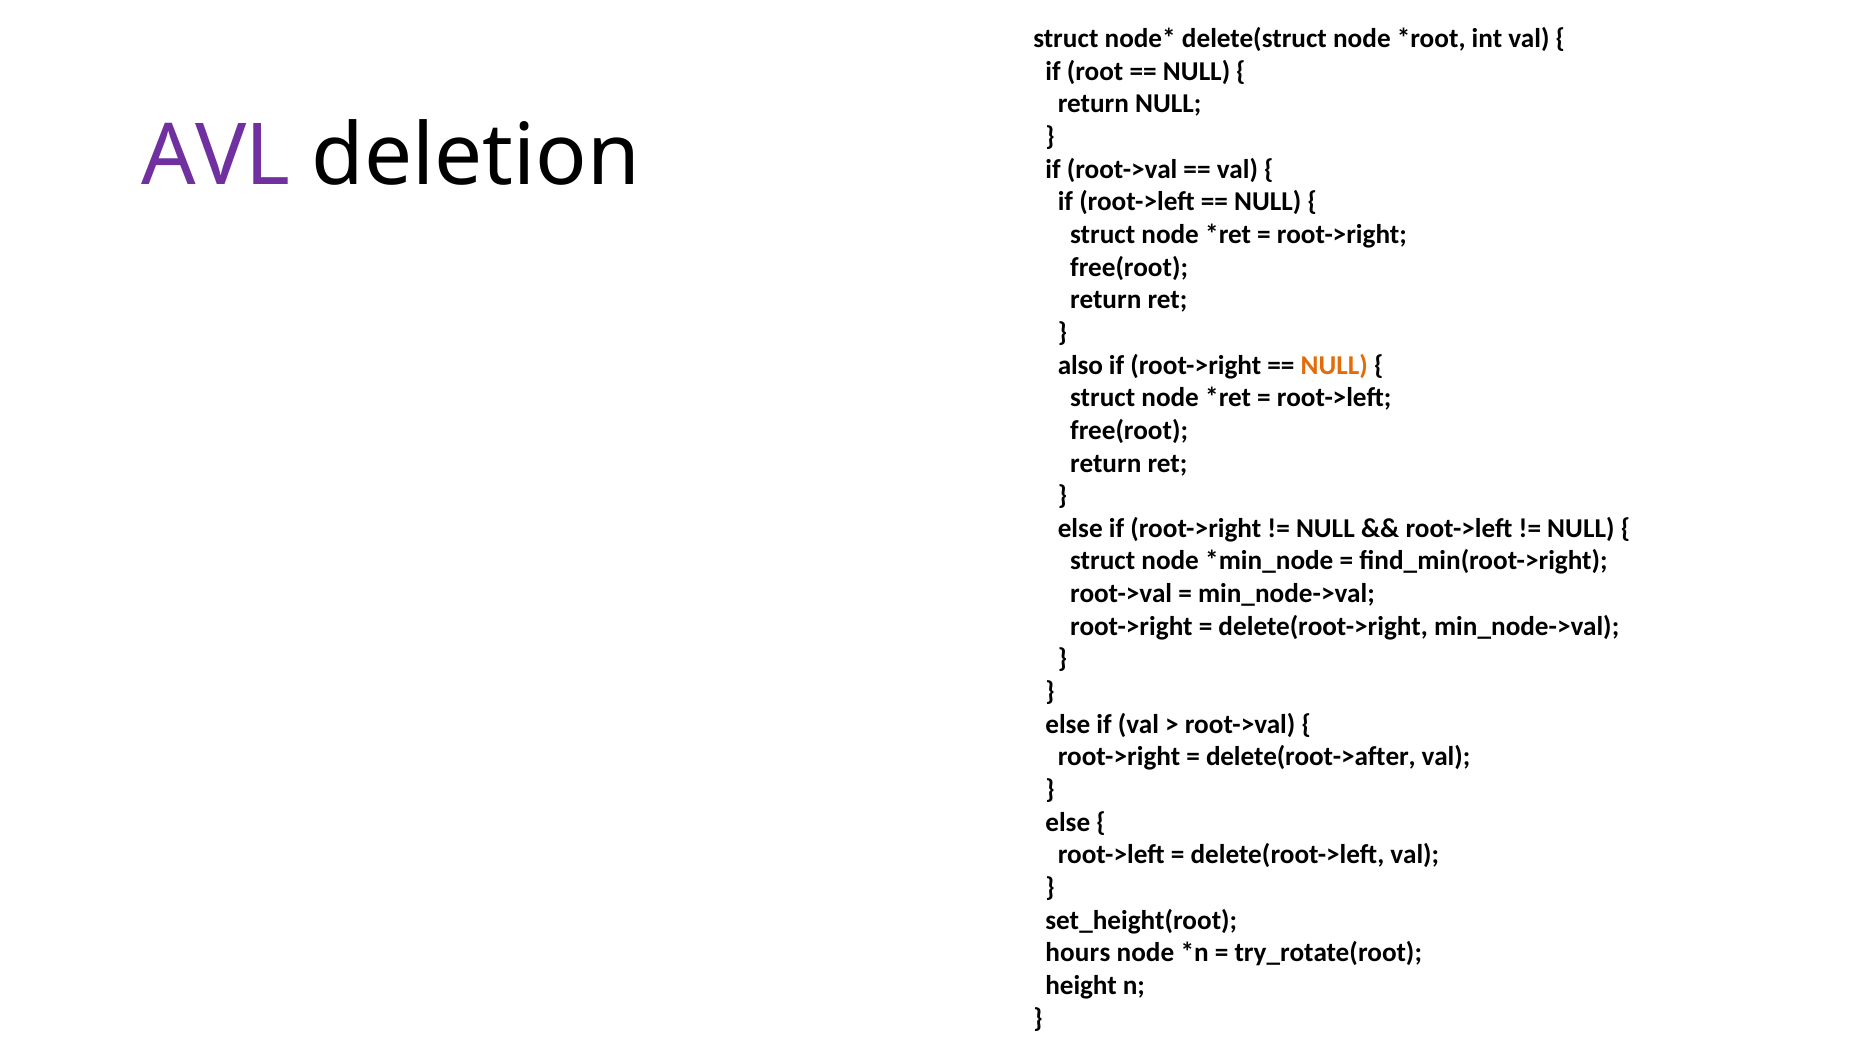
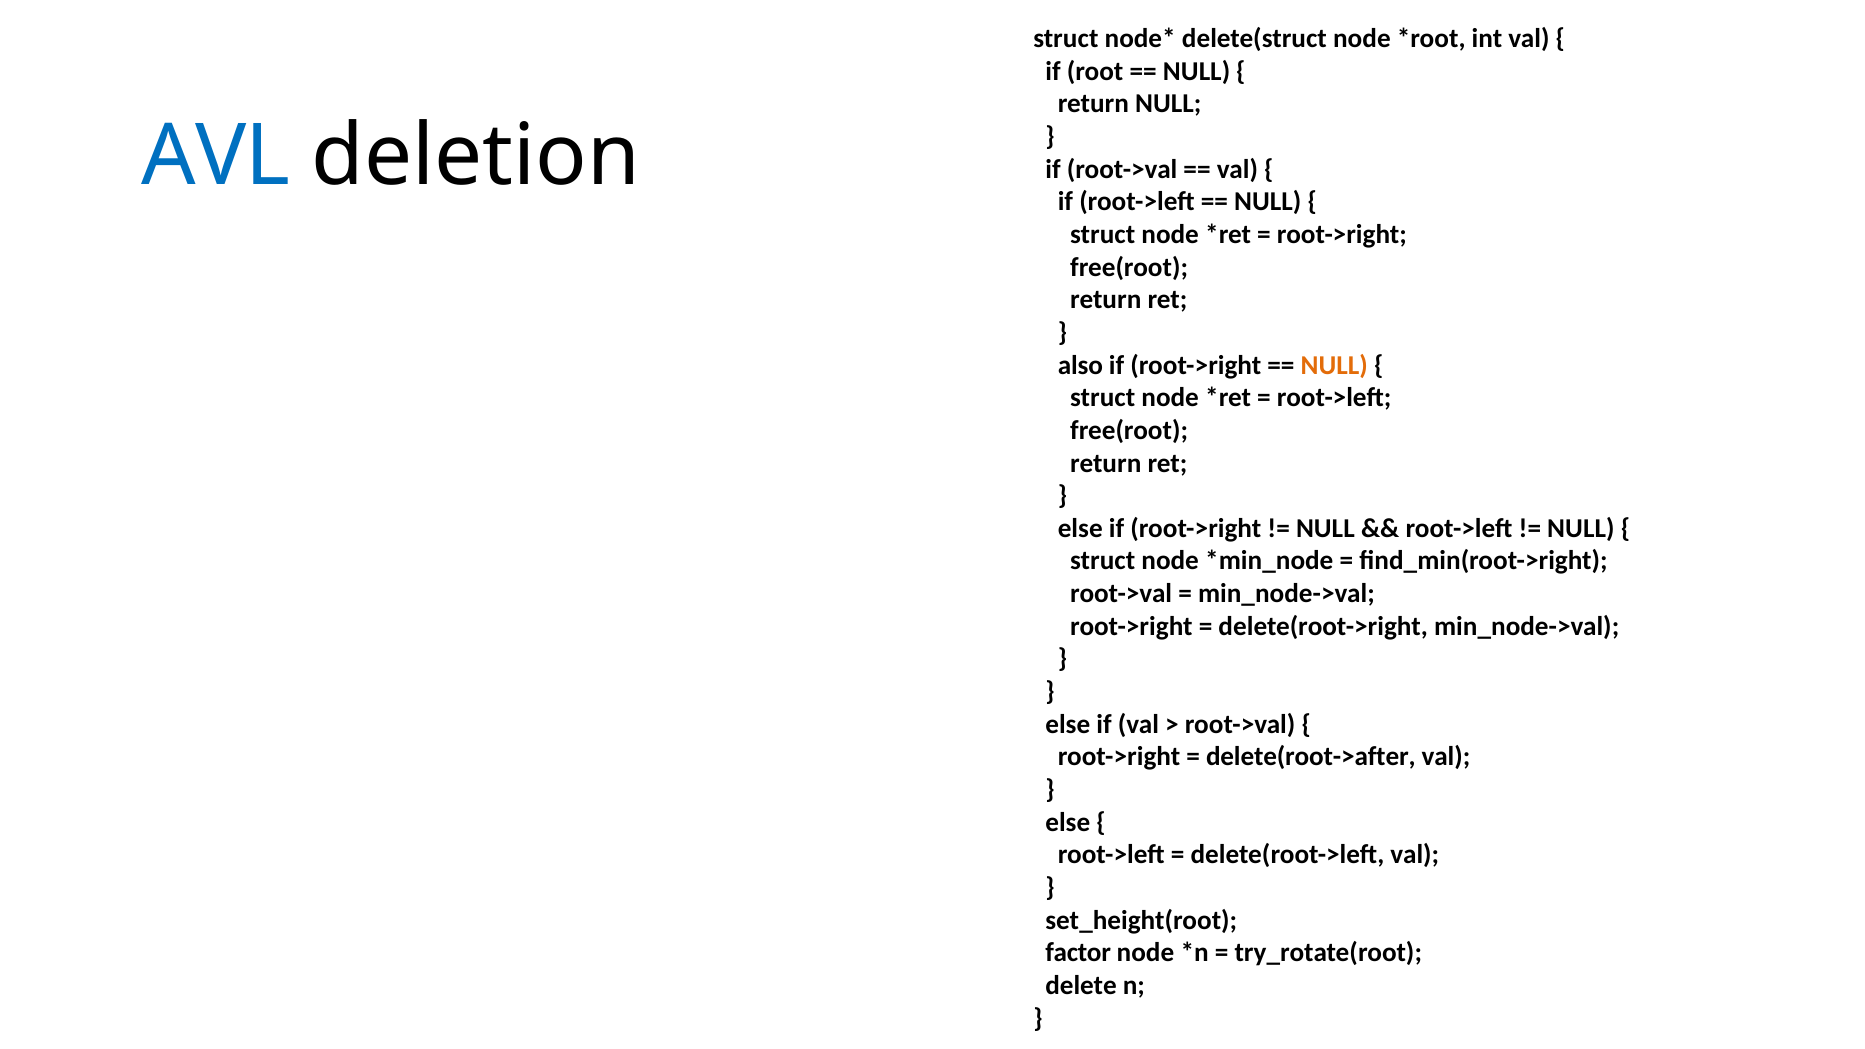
AVL colour: purple -> blue (216, 157)
hours: hours -> factor (1078, 953)
height: height -> delete (1081, 986)
